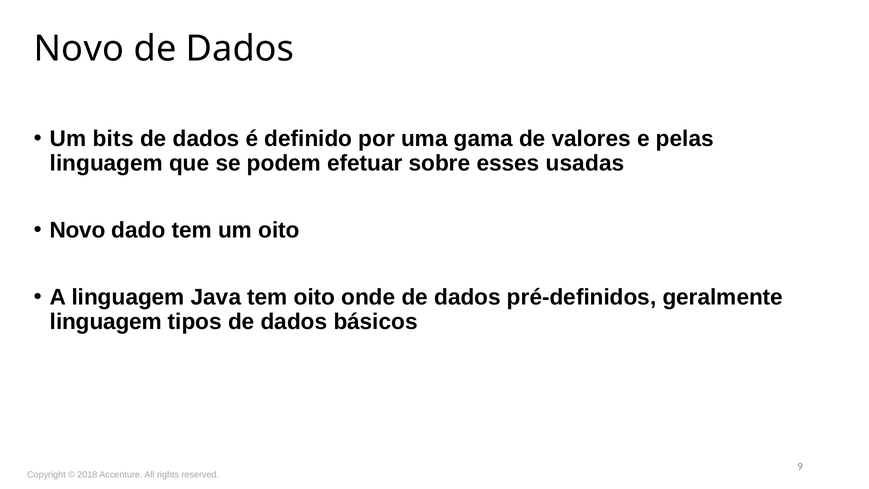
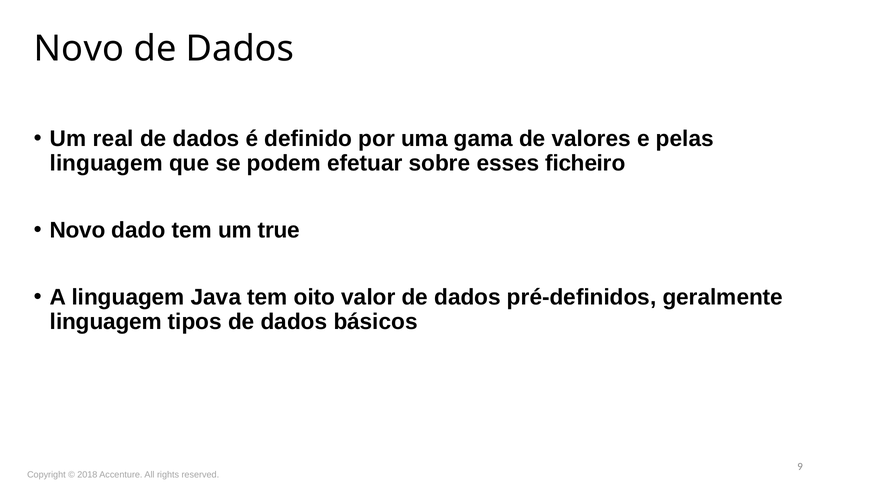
bits: bits -> real (113, 139)
usadas: usadas -> ficheiro (585, 163)
um oito: oito -> true (279, 230)
onde: onde -> valor (368, 297)
